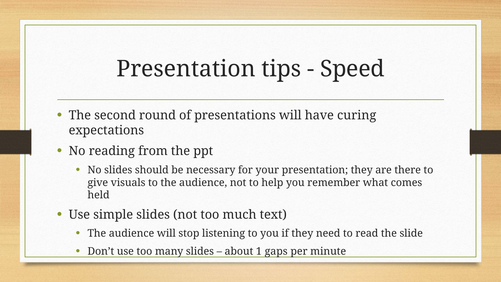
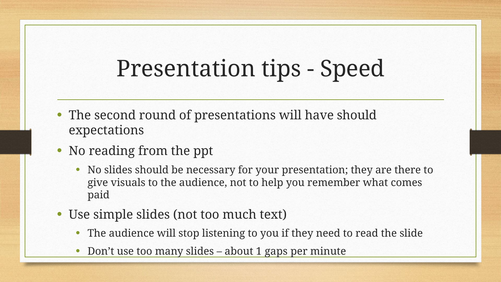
have curing: curing -> should (357, 115)
held: held -> paid (99, 195)
